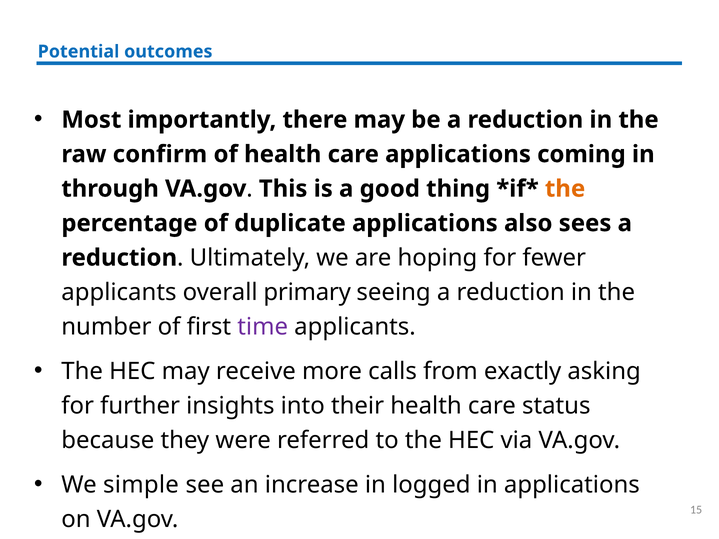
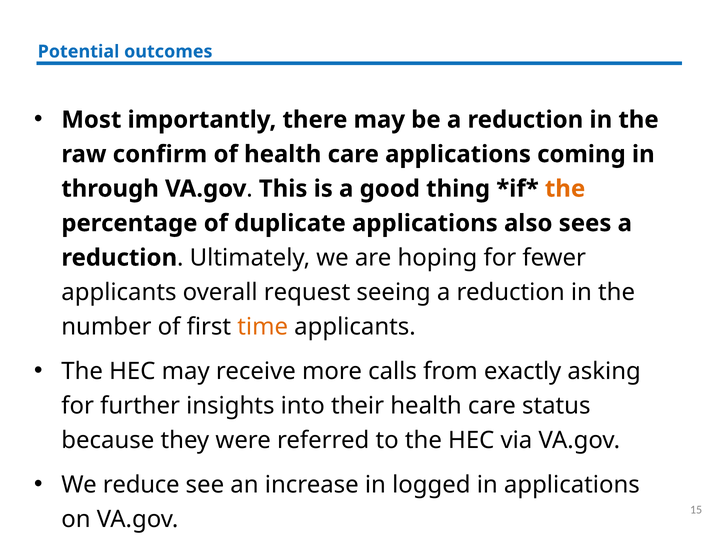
primary: primary -> request (307, 292)
time colour: purple -> orange (263, 327)
simple: simple -> reduce (141, 485)
